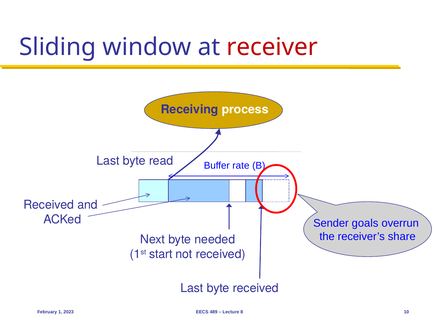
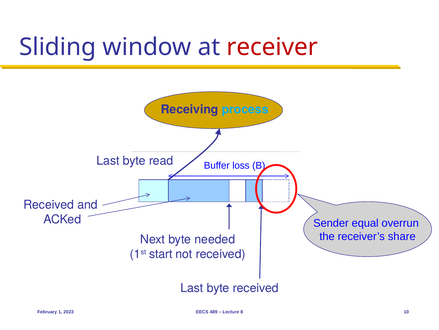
process colour: white -> light blue (245, 109)
rate: rate -> loss (241, 165)
goals: goals -> equal (365, 223)
